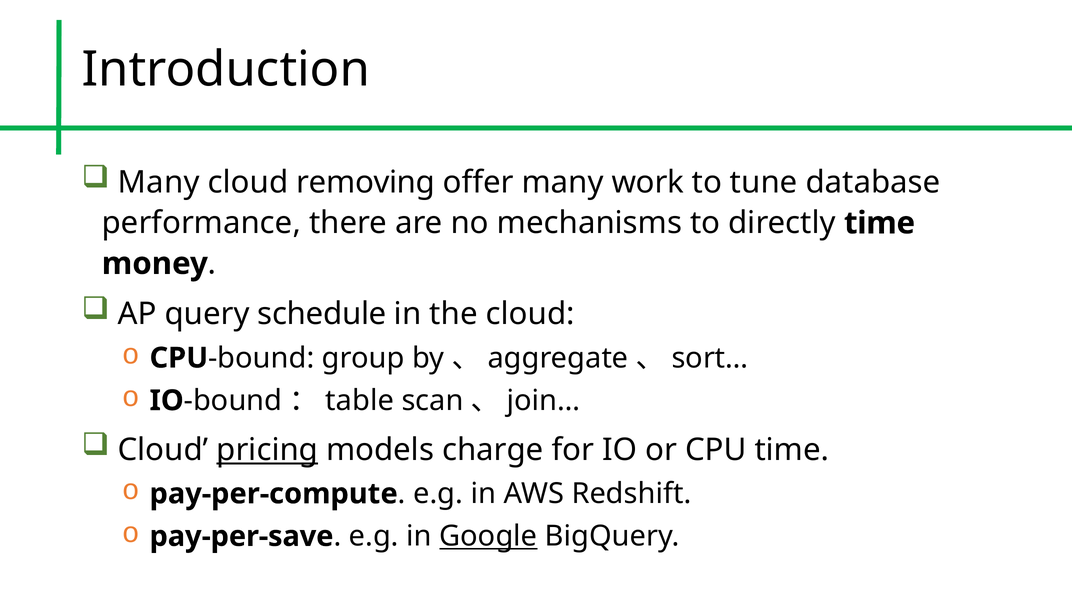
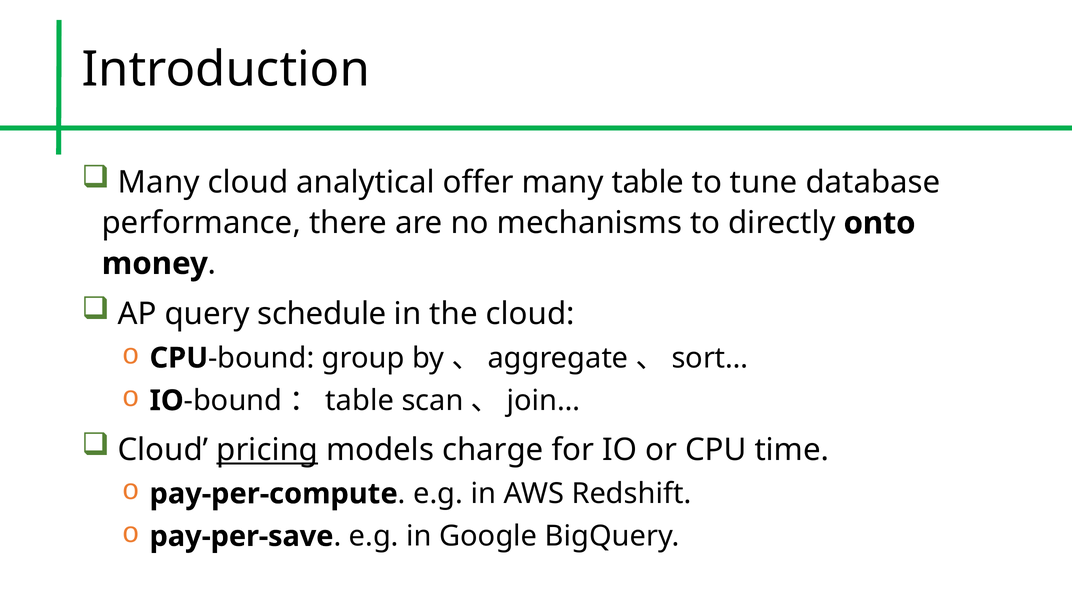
removing: removing -> analytical (366, 183)
many work: work -> table (648, 183)
directly time: time -> onto (880, 223)
Google underline: present -> none (488, 536)
